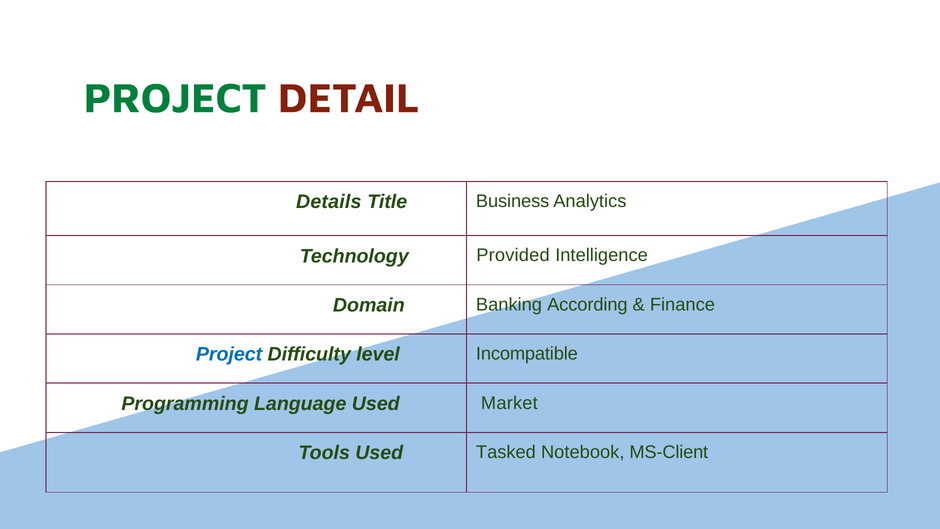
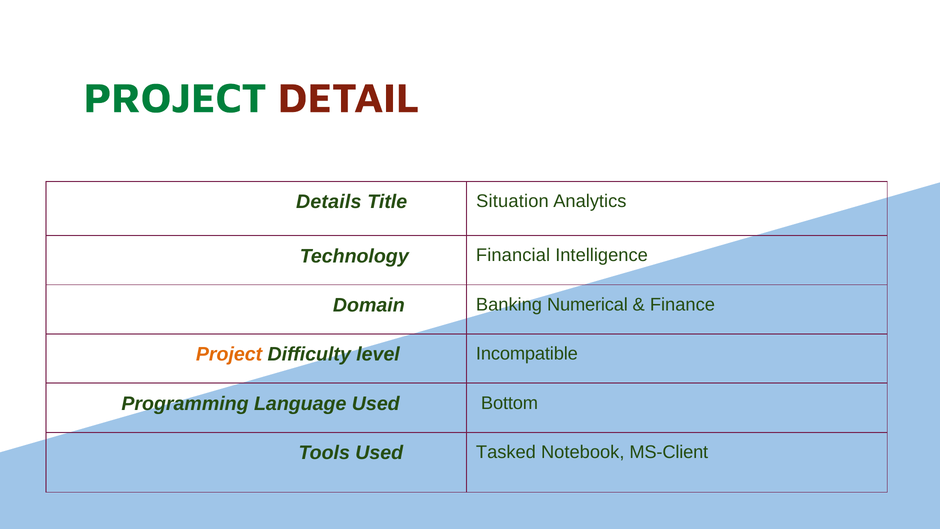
Business: Business -> Situation (513, 201)
Provided: Provided -> Financial (513, 255)
According: According -> Numerical (587, 305)
Project colour: blue -> orange (229, 354)
Market: Market -> Bottom (510, 403)
